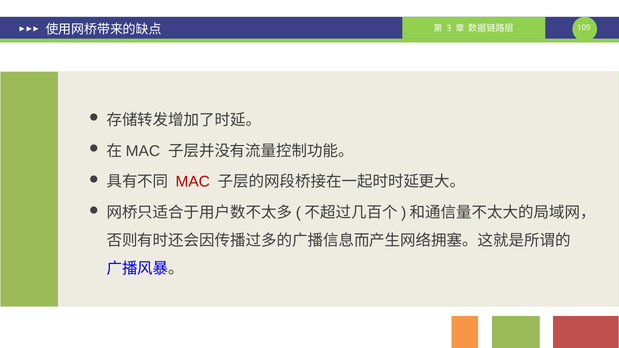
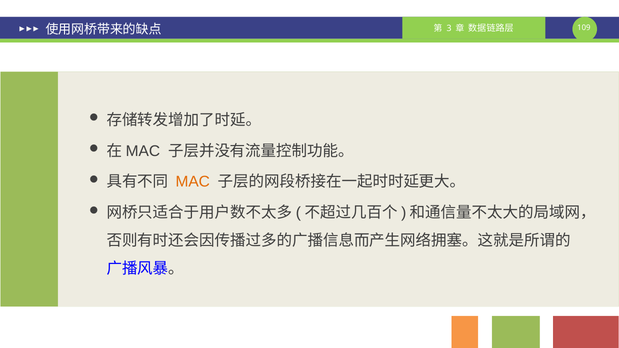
MAC colour: red -> orange (193, 182)
